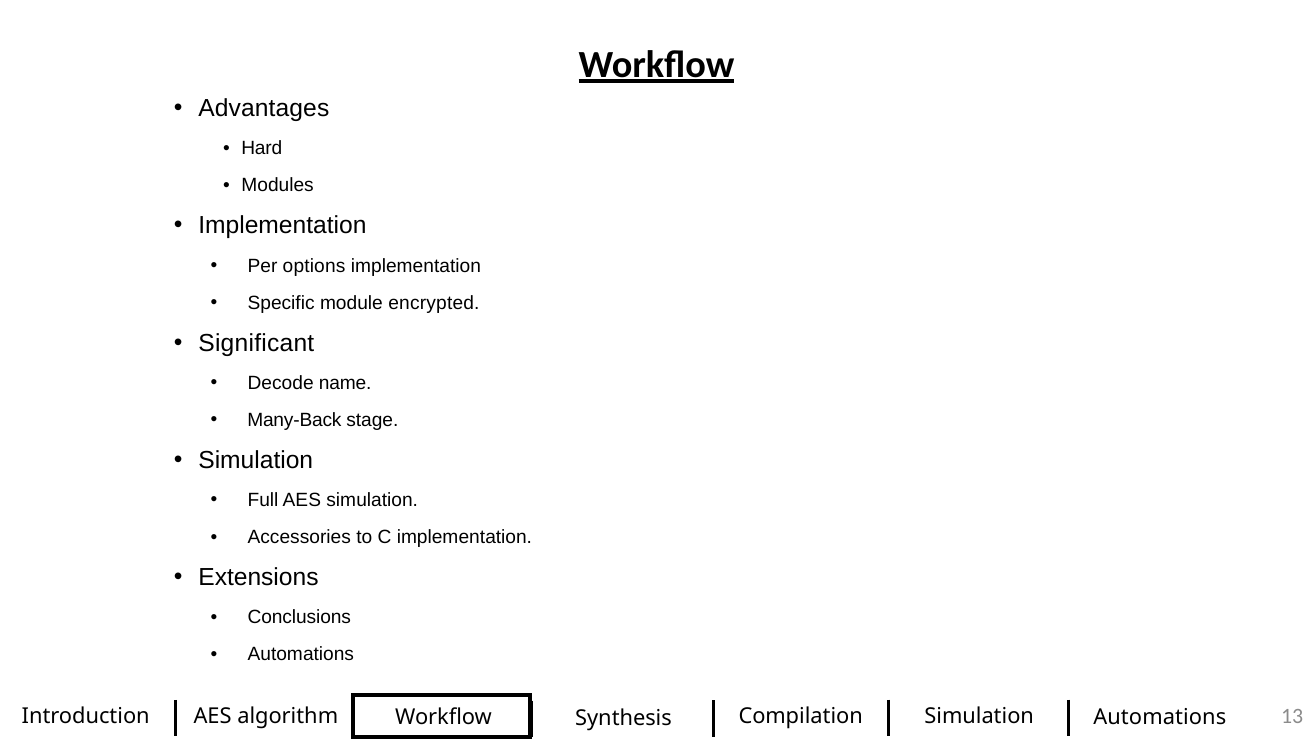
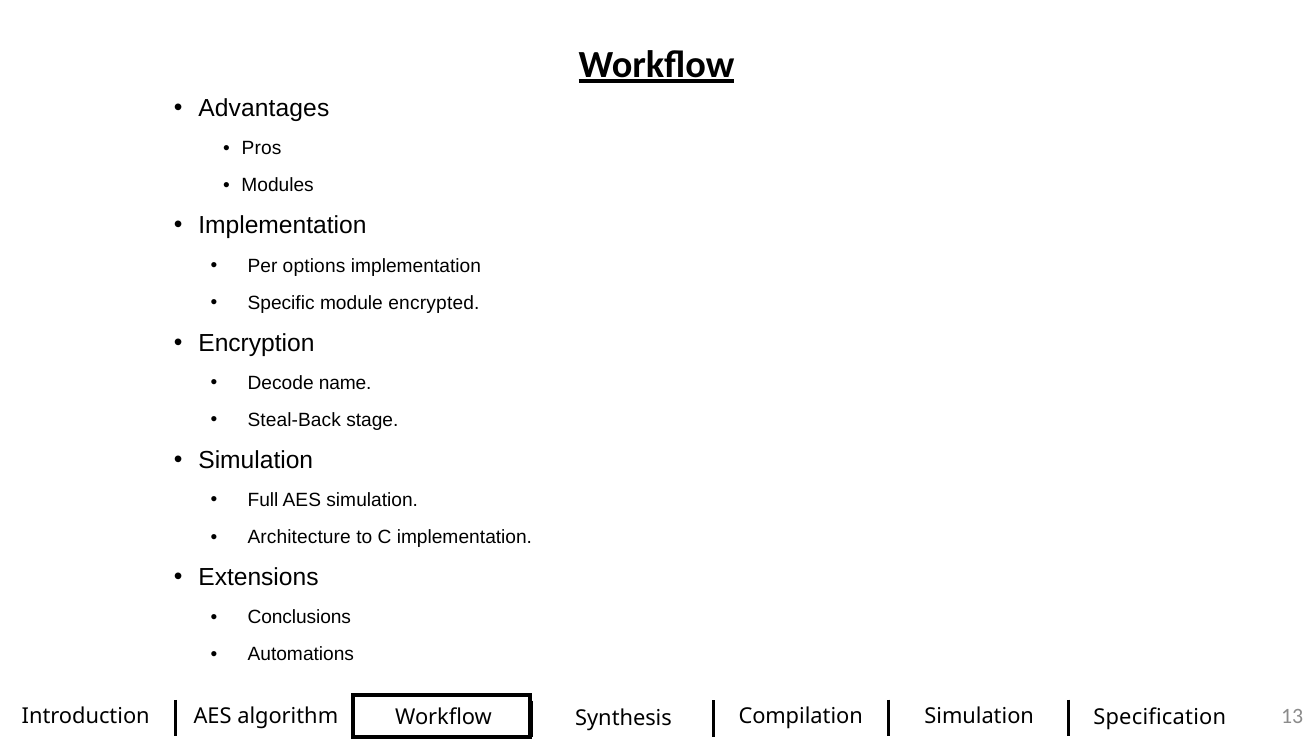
Hard: Hard -> Pros (262, 148)
Significant: Significant -> Encryption (256, 343)
Many-Back: Many-Back -> Steal-Back (294, 420)
Accessories: Accessories -> Architecture (299, 537)
Workflow Automations: Automations -> Specification (1160, 717)
